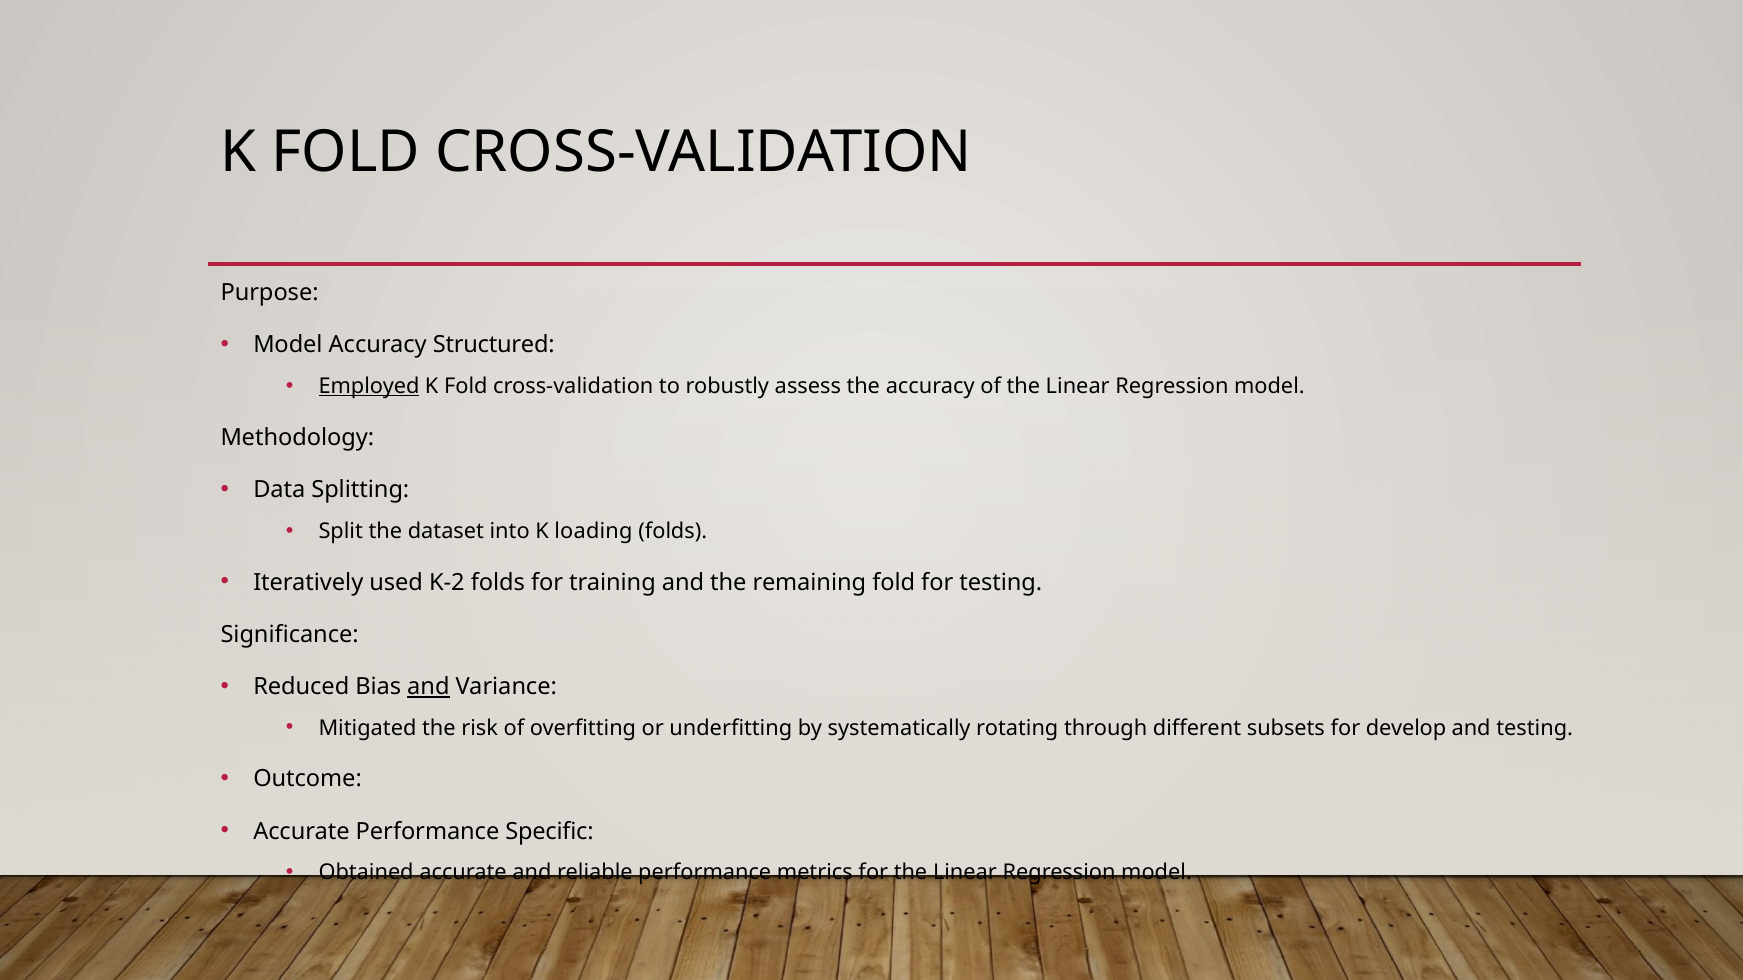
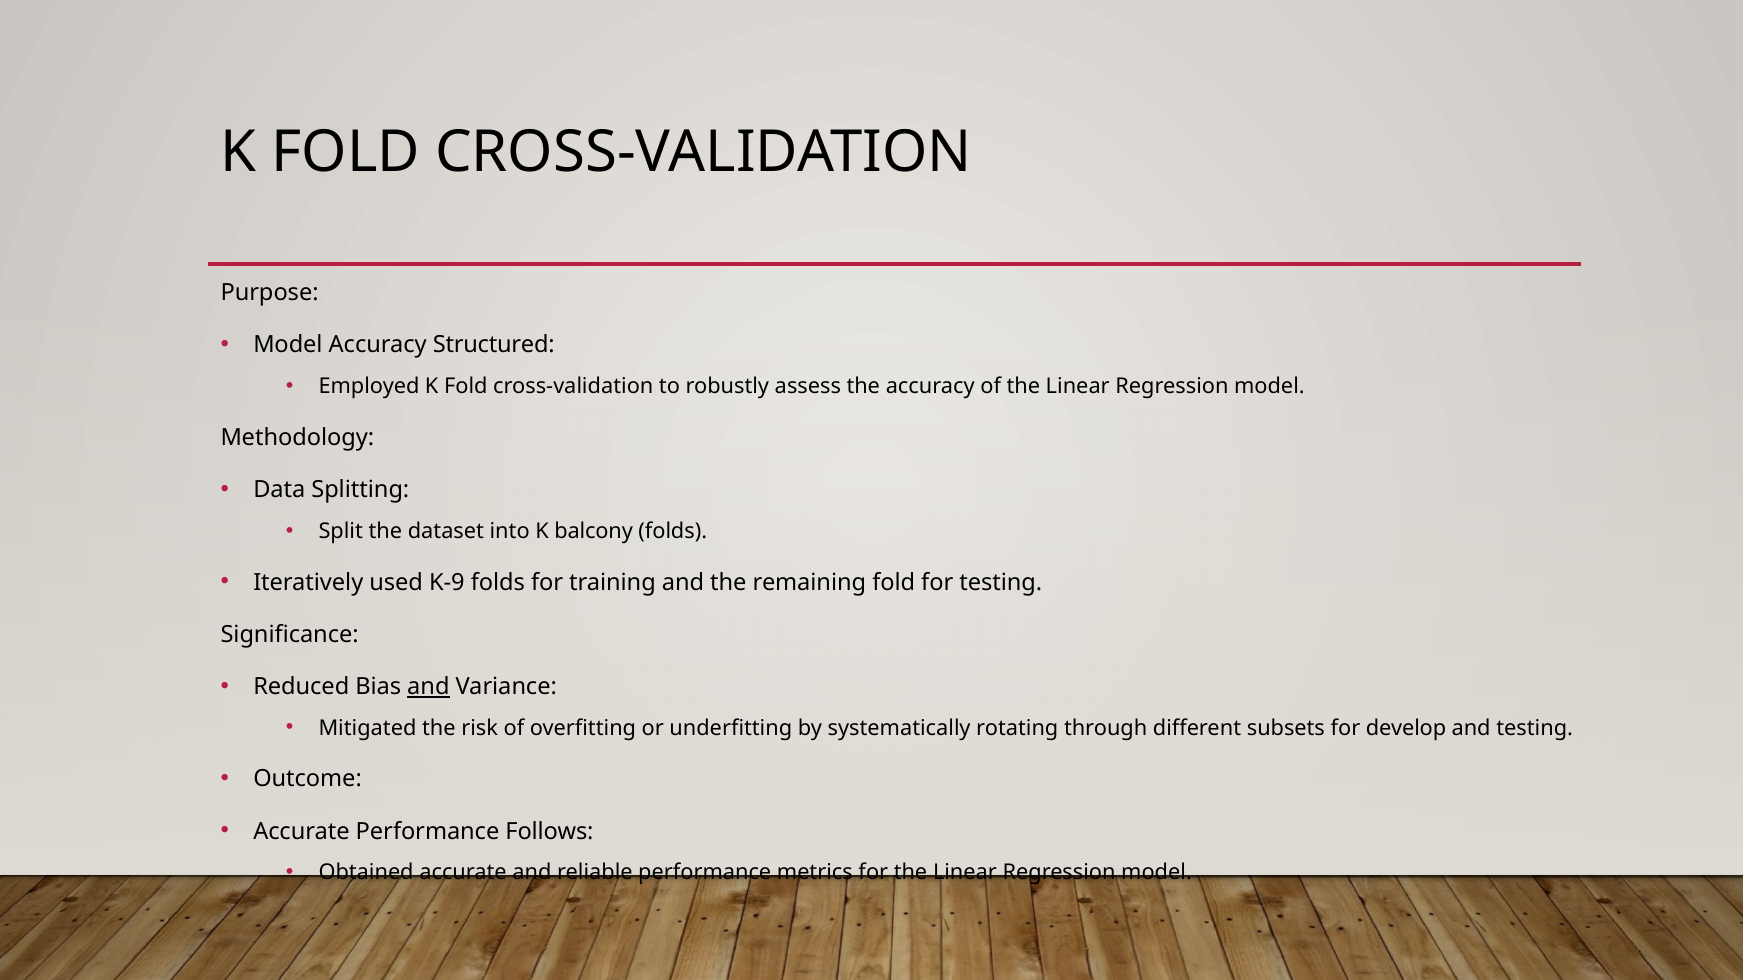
Employed underline: present -> none (369, 387)
loading: loading -> balcony (594, 531)
K-2: K-2 -> K-9 (447, 583)
Specific: Specific -> Follows (549, 832)
